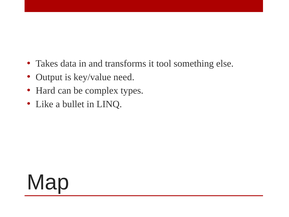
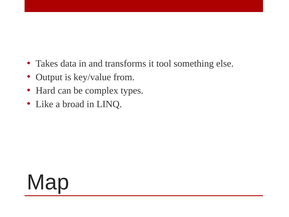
need: need -> from (124, 77)
bullet: bullet -> broad (73, 104)
